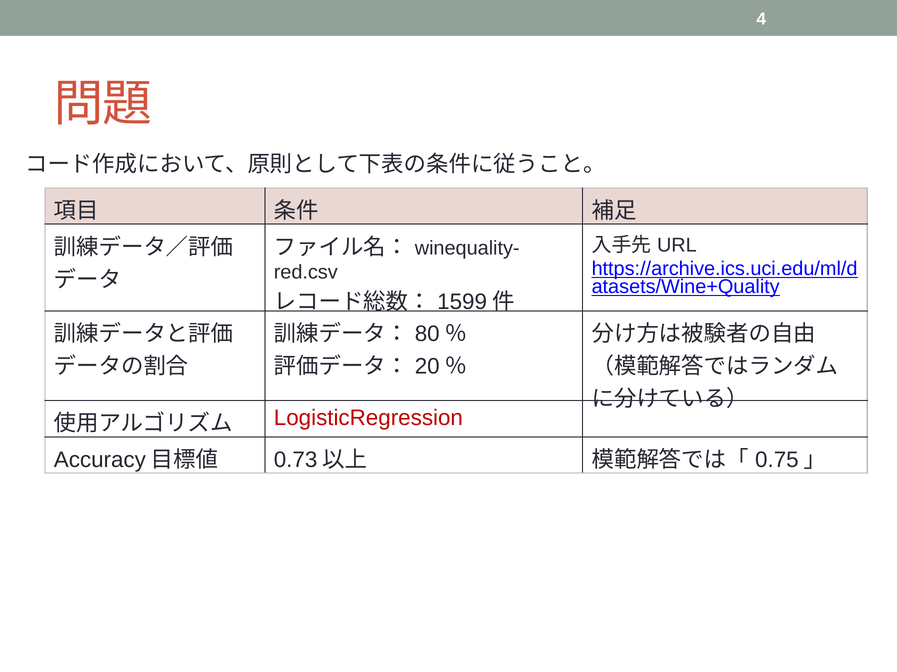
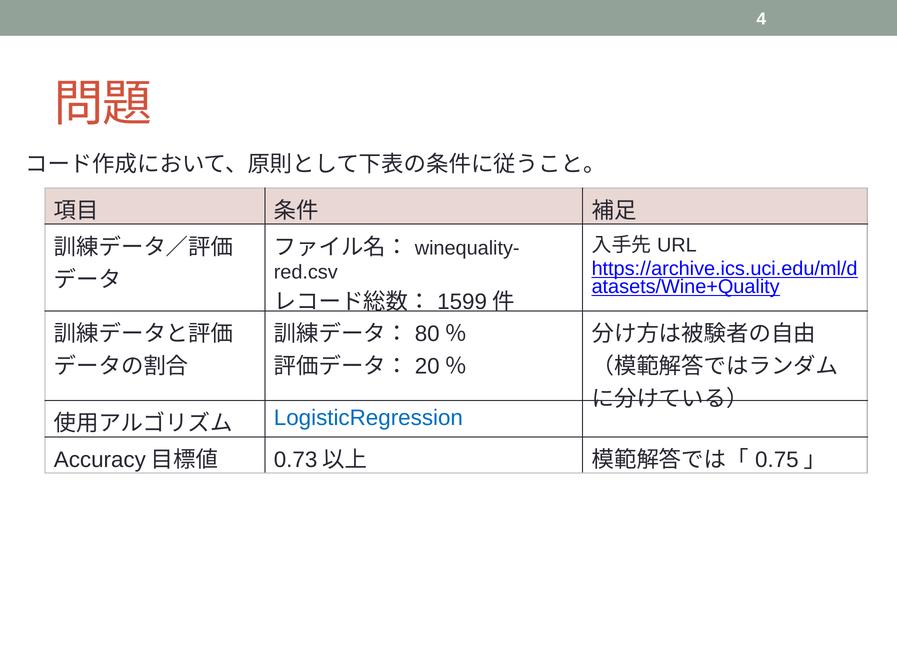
LogisticRegression colour: red -> blue (368, 418)
